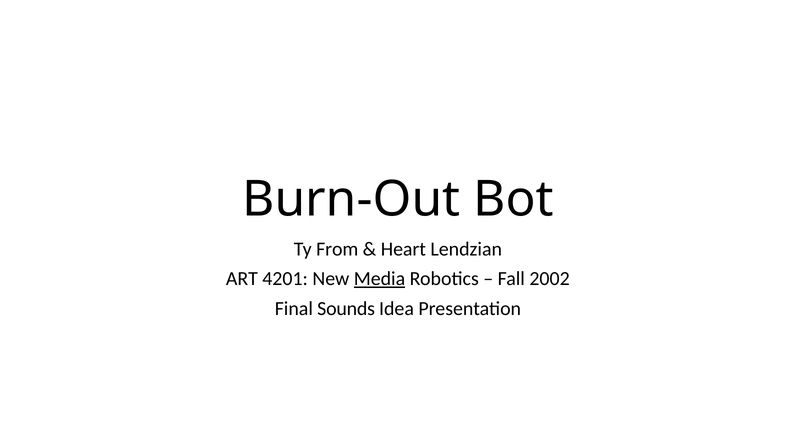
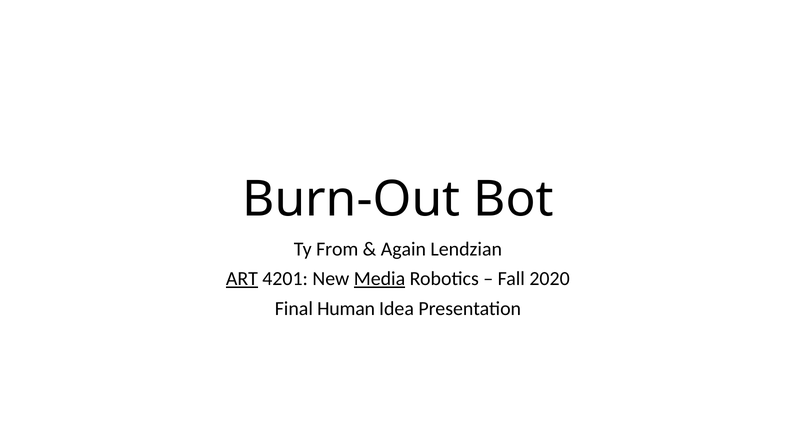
Heart: Heart -> Again (403, 249)
ART underline: none -> present (242, 279)
2002: 2002 -> 2020 (550, 279)
Sounds: Sounds -> Human (346, 308)
